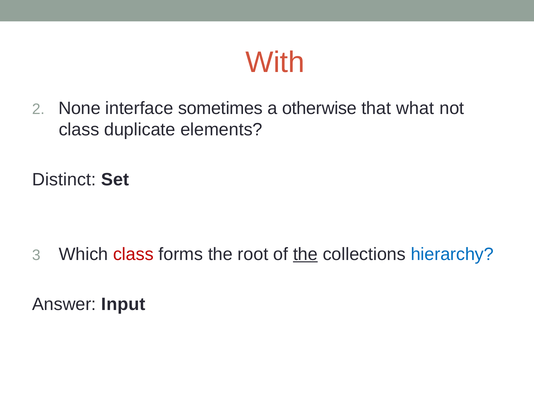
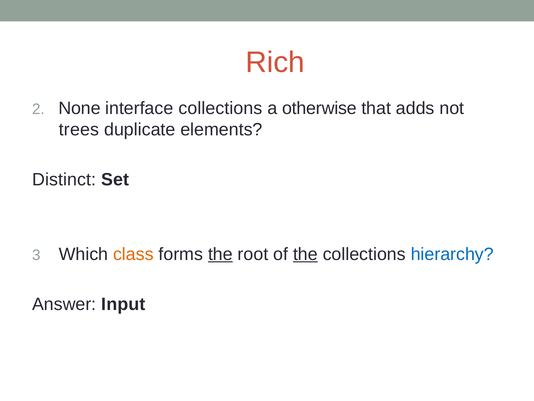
With: With -> Rich (275, 62)
interface sometimes: sometimes -> collections (220, 108)
what: what -> adds (415, 108)
class: class -> trees (79, 129)
class colour: red -> orange (133, 254)
the underline: none -> present (220, 254)
